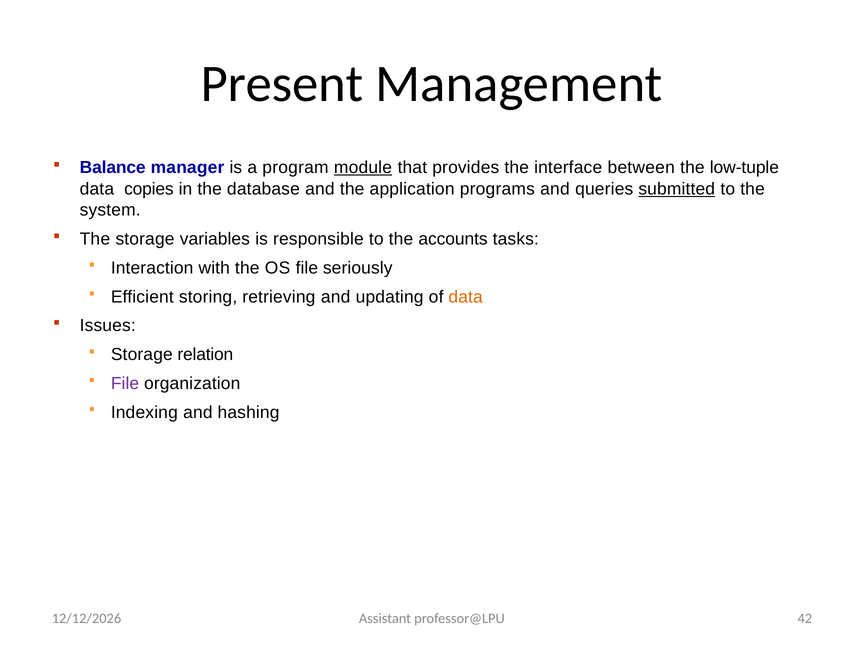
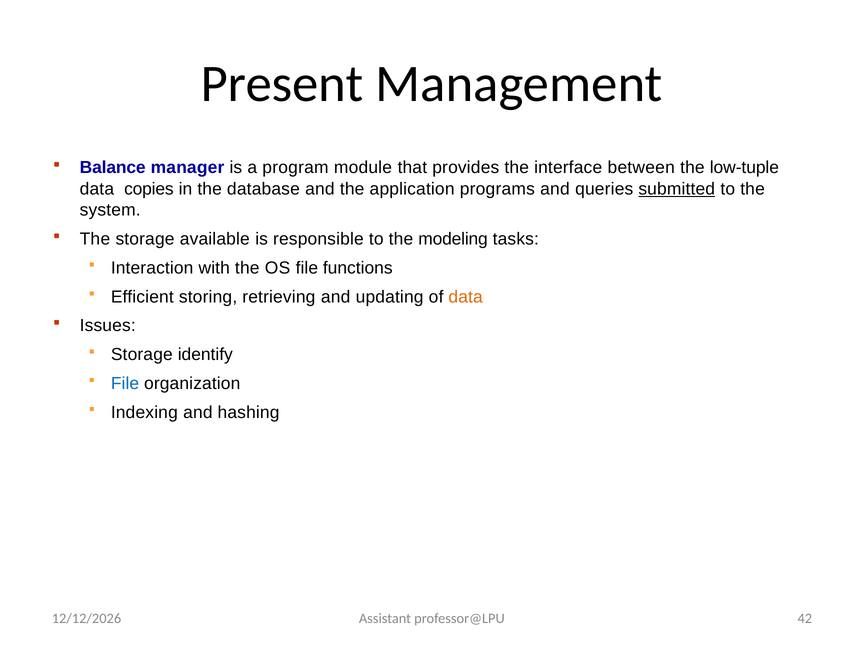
module underline: present -> none (363, 168)
variables: variables -> available (215, 239)
accounts: accounts -> modeling (453, 239)
seriously: seriously -> functions (358, 268)
relation: relation -> identify (205, 355)
File colour: purple -> blue (125, 383)
